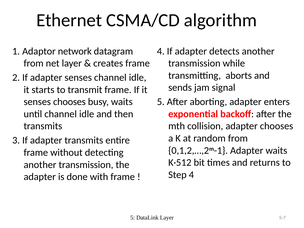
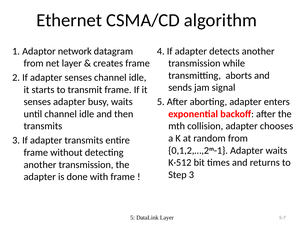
senses chooses: chooses -> adapter (69, 102)
Step 4: 4 -> 3 (191, 175)
